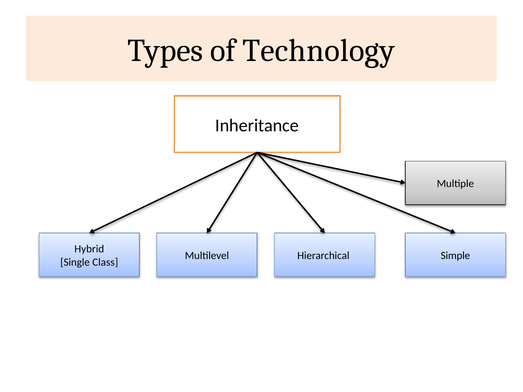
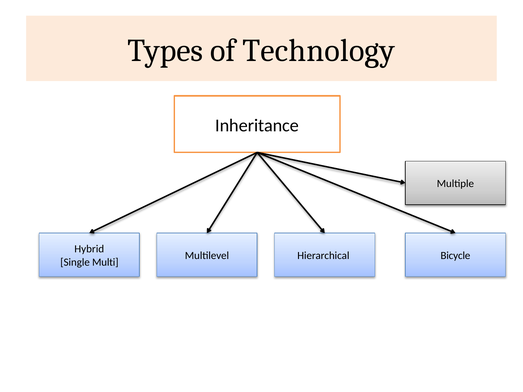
Simple: Simple -> Bicycle (455, 256)
Class: Class -> Multi (105, 262)
